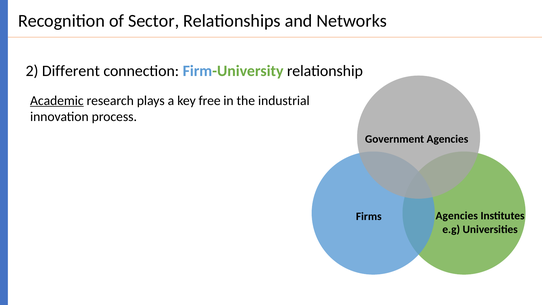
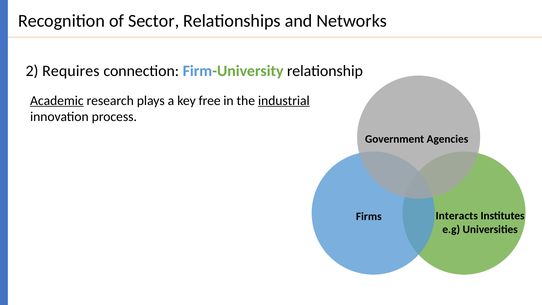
Different: Different -> Requires (71, 71)
industrial underline: none -> present (284, 101)
Agencies: Agencies -> Interacts (457, 216)
